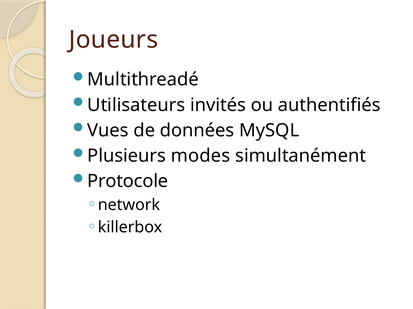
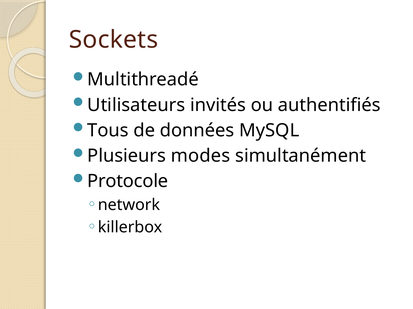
Joueurs: Joueurs -> Sockets (114, 40)
Vues: Vues -> Tous (108, 131)
